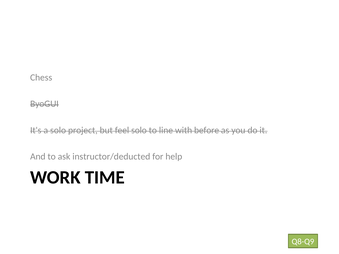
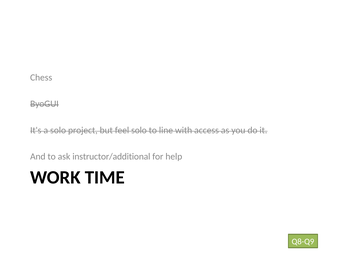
before: before -> access (207, 130)
instructor/deducted: instructor/deducted -> instructor/additional (111, 157)
